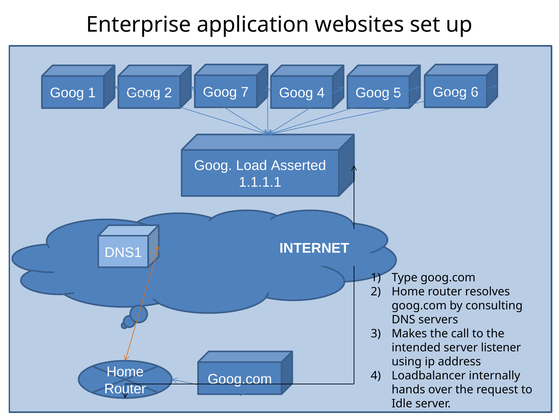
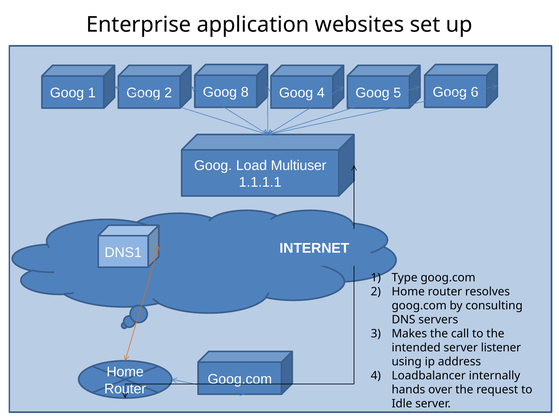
7: 7 -> 8 (245, 92)
Asserted: Asserted -> Multiuser (299, 165)
